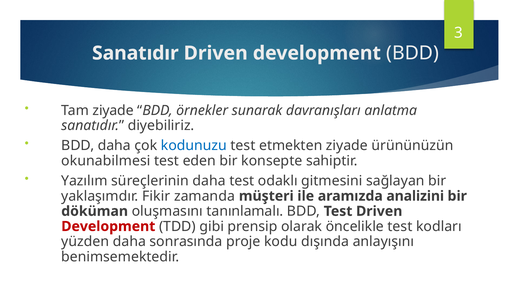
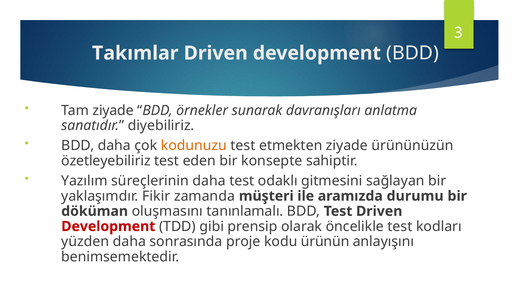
Sanatıdır: Sanatıdır -> Takımlar (135, 53)
kodunuzu colour: blue -> orange (194, 146)
okunabilmesi: okunabilmesi -> özetleyebiliriz (106, 161)
analizini: analizini -> durumu (415, 196)
dışında: dışında -> ürünün (325, 242)
